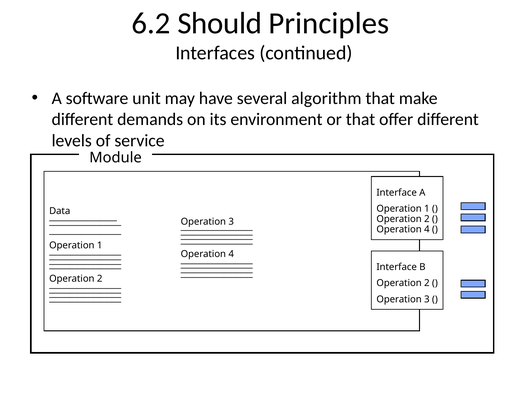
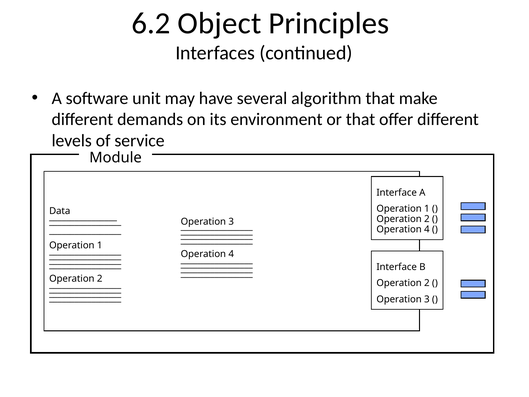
Should: Should -> Object (219, 23)
